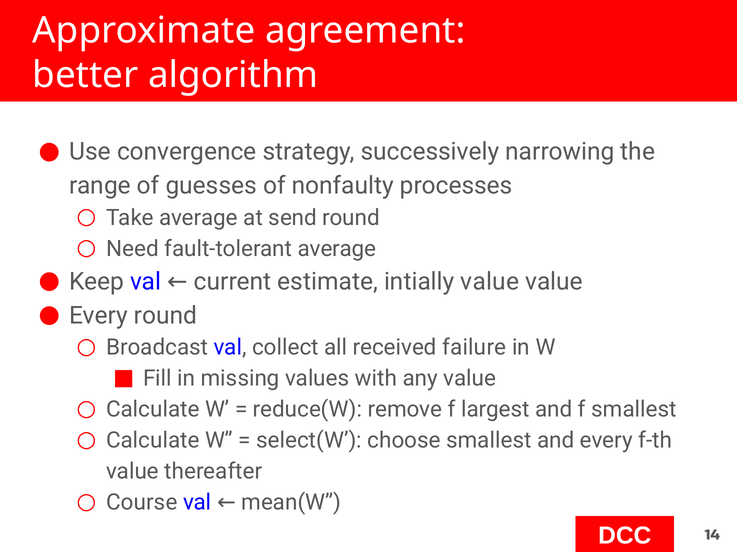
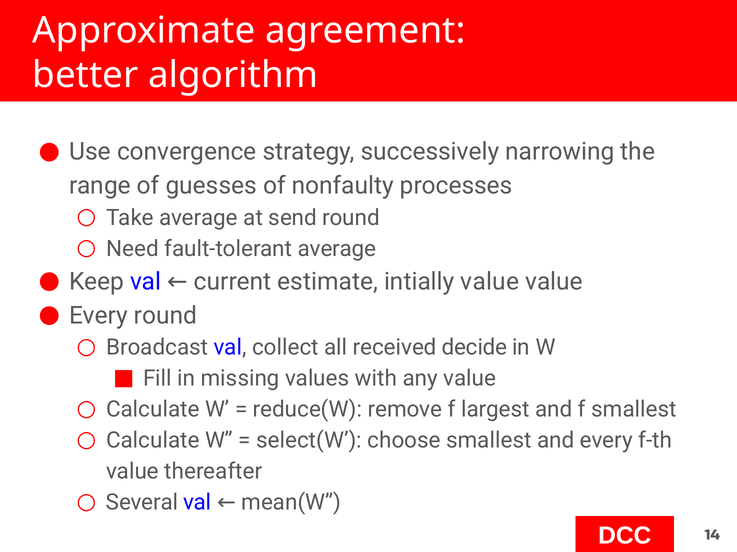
failure: failure -> decide (474, 348)
Course: Course -> Several (142, 503)
